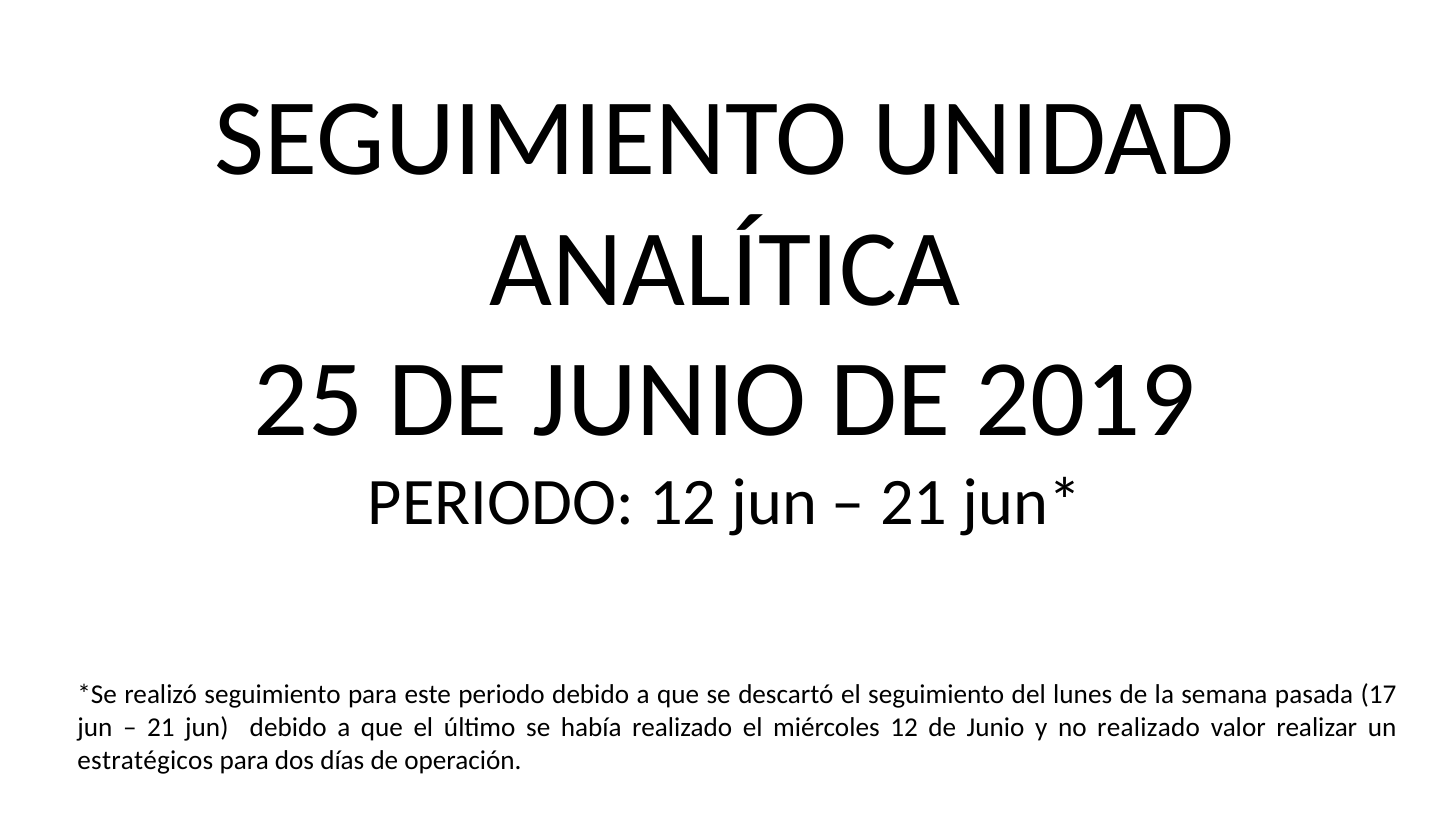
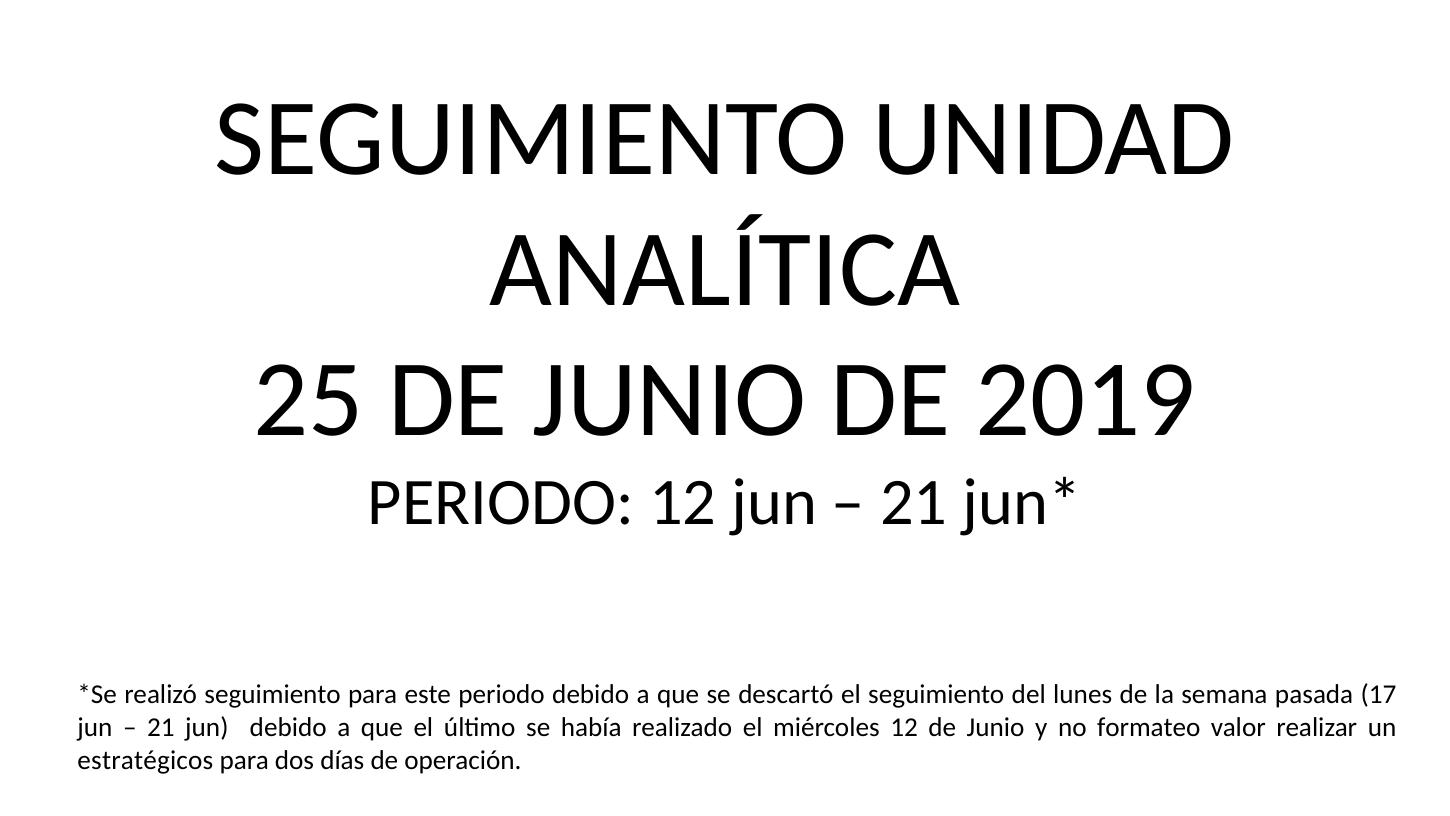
no realizado: realizado -> formateo (1149, 727)
